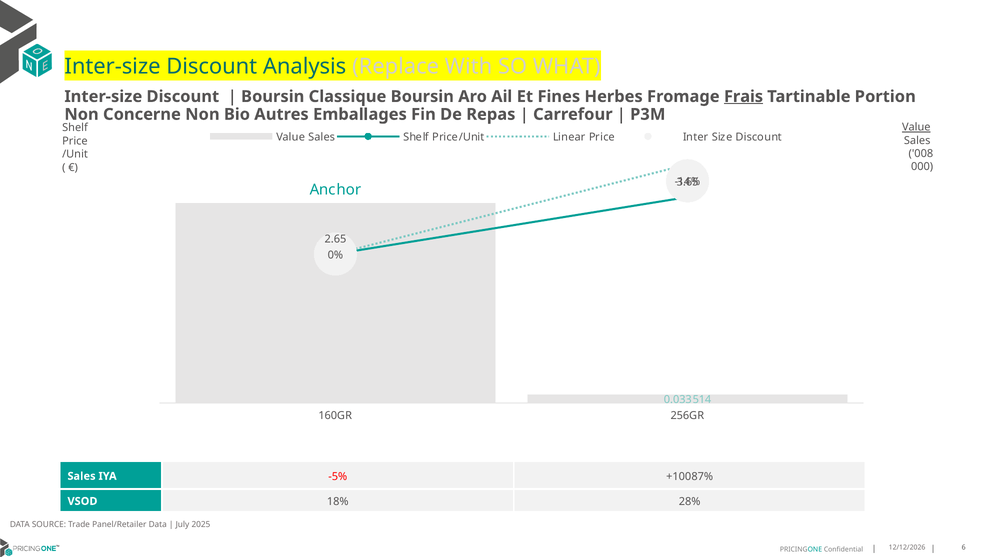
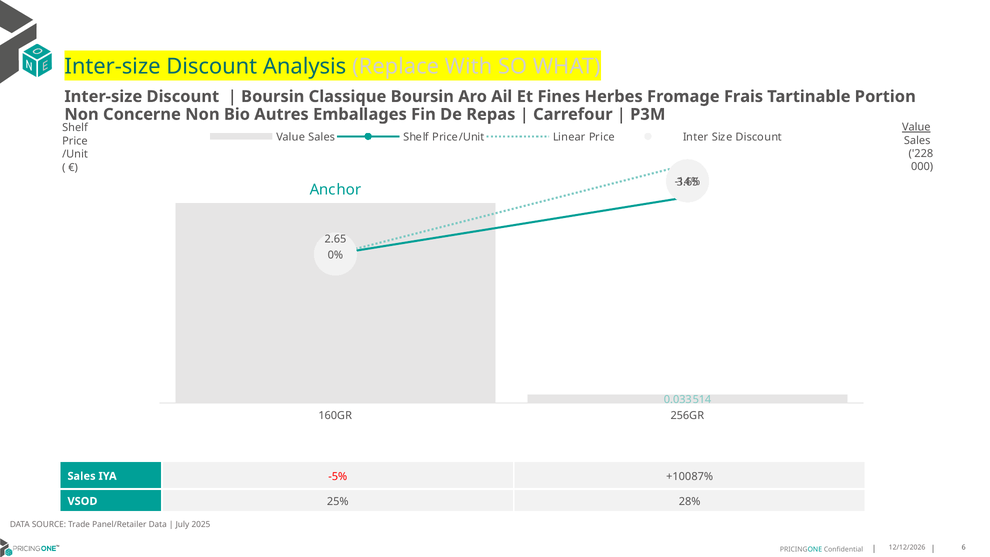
Frais underline: present -> none (744, 97)
008: 008 -> 228 (921, 154)
18%: 18% -> 25% (338, 502)
